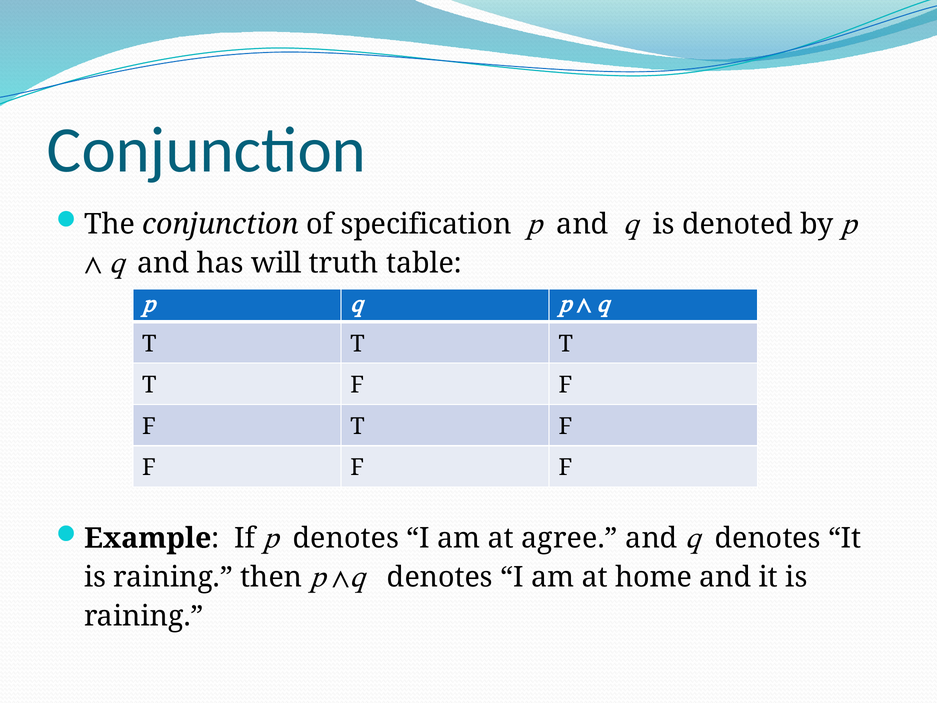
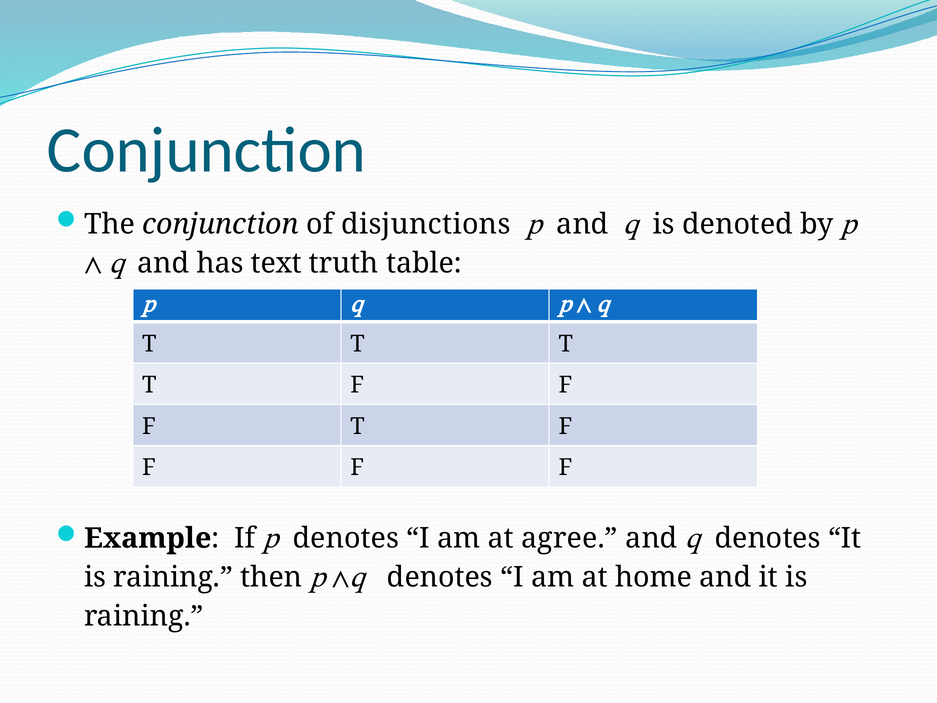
specification: specification -> disjunctions (426, 224)
will: will -> text (276, 263)
